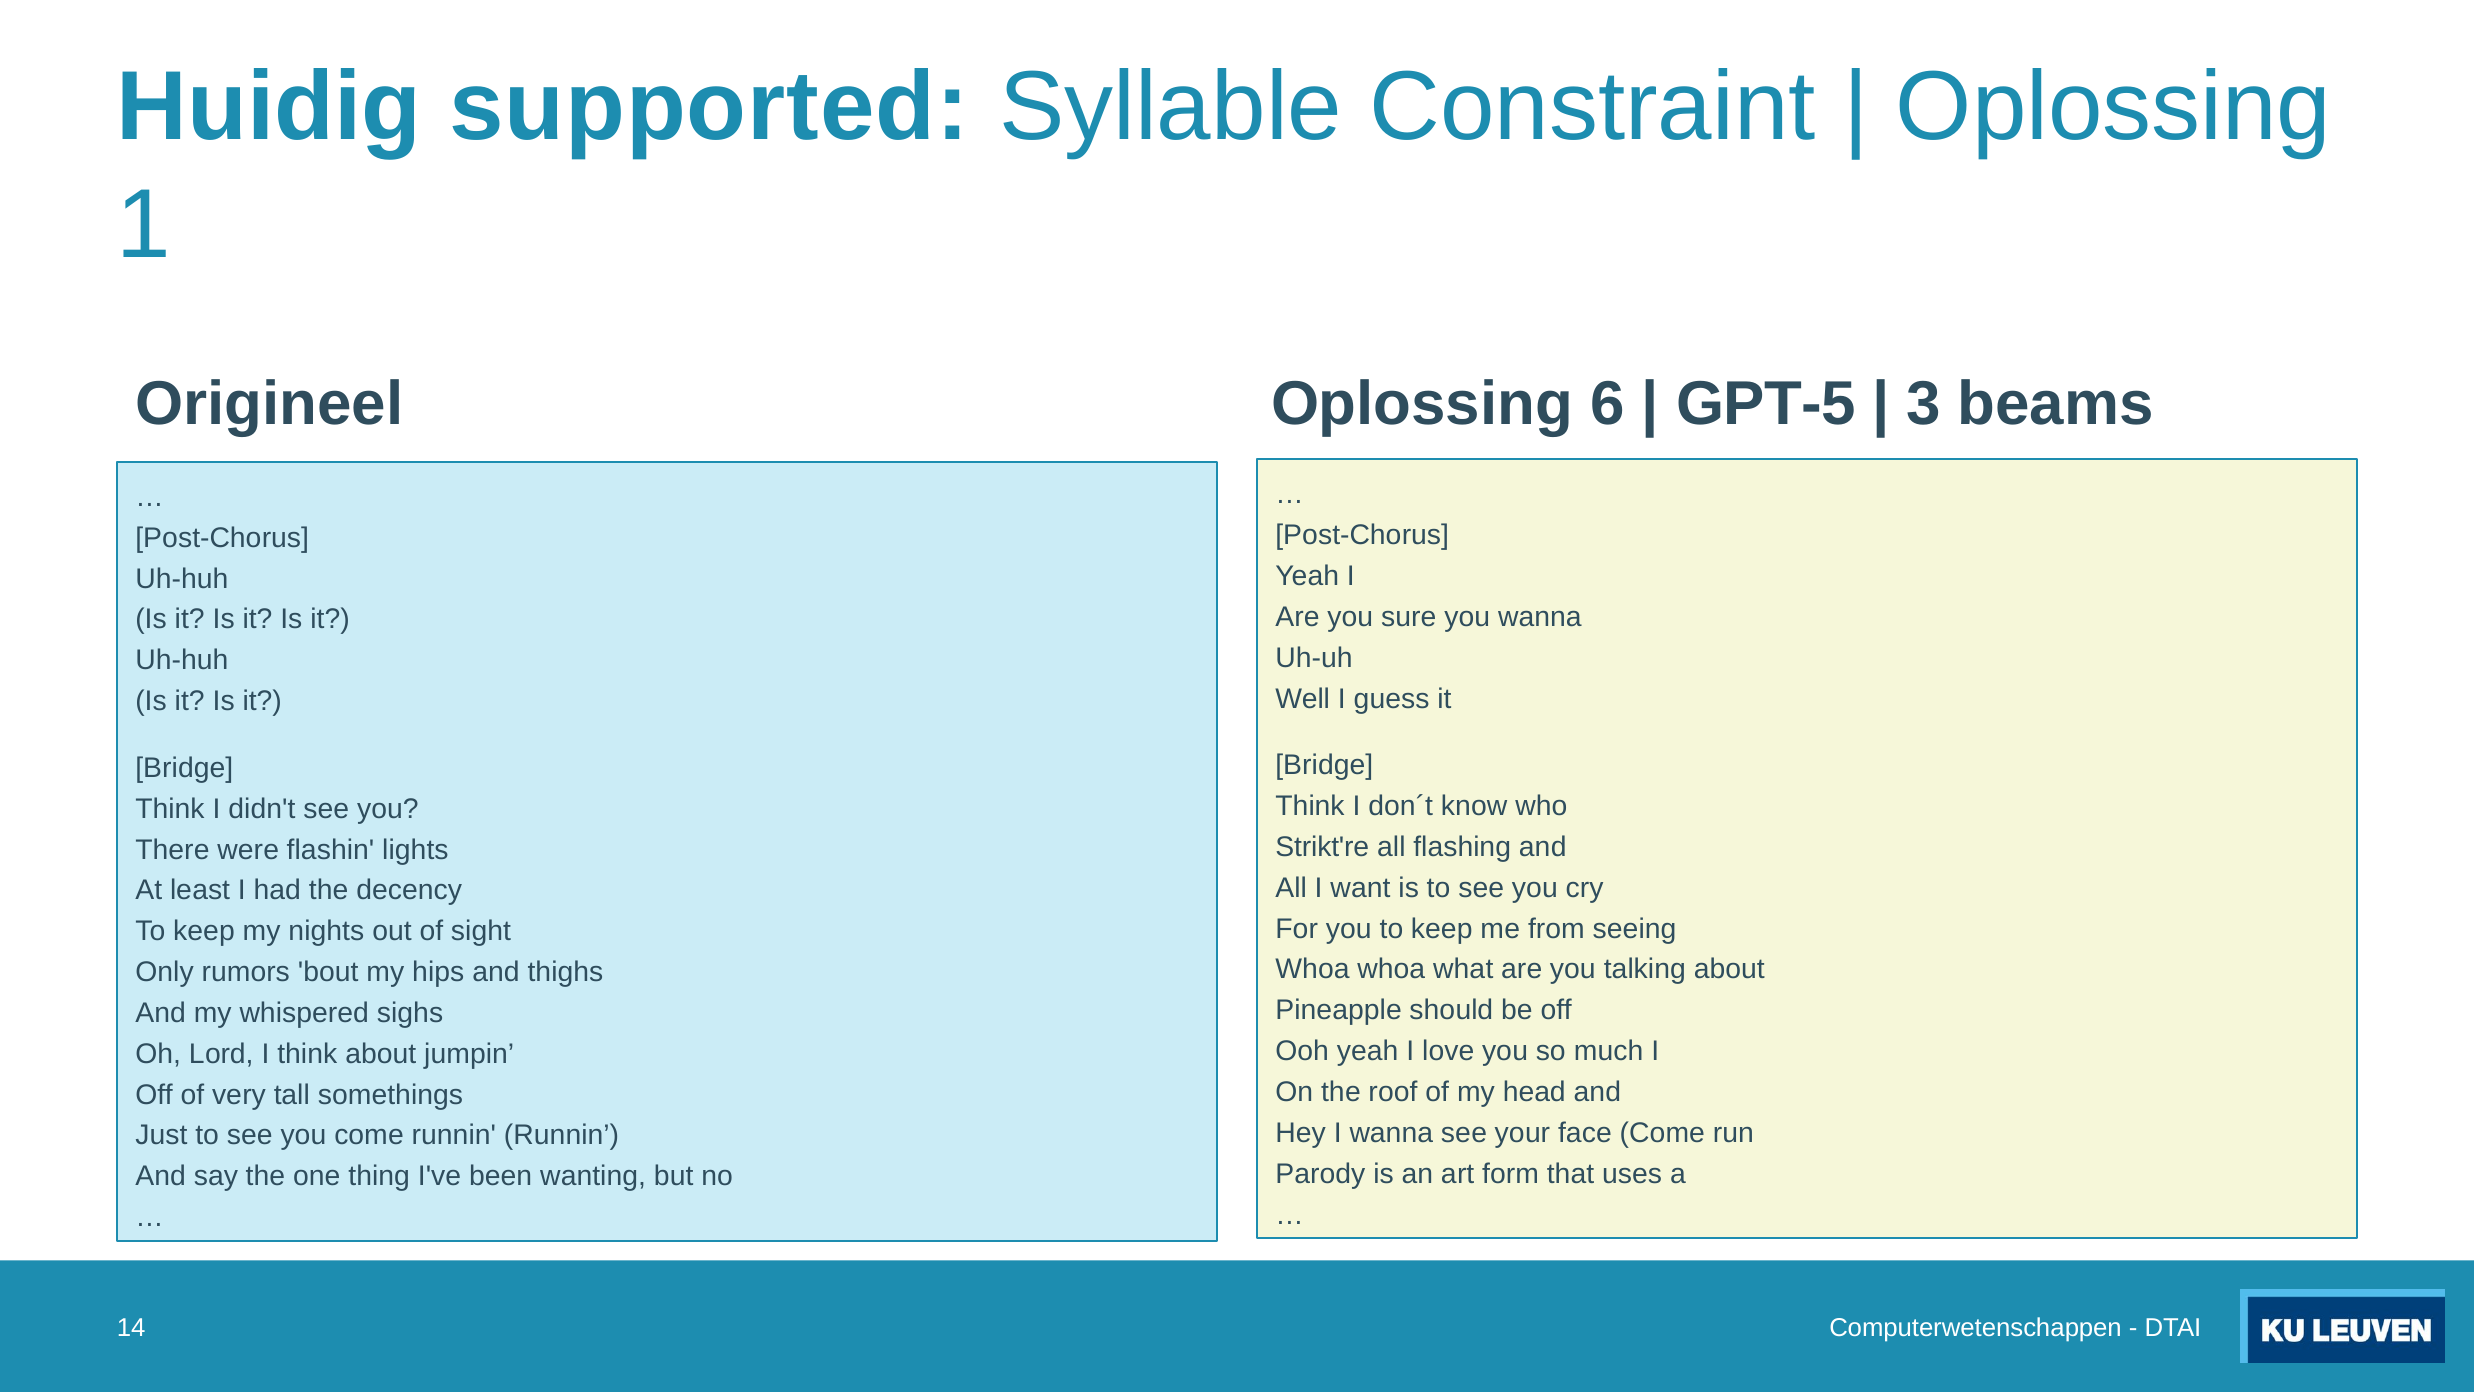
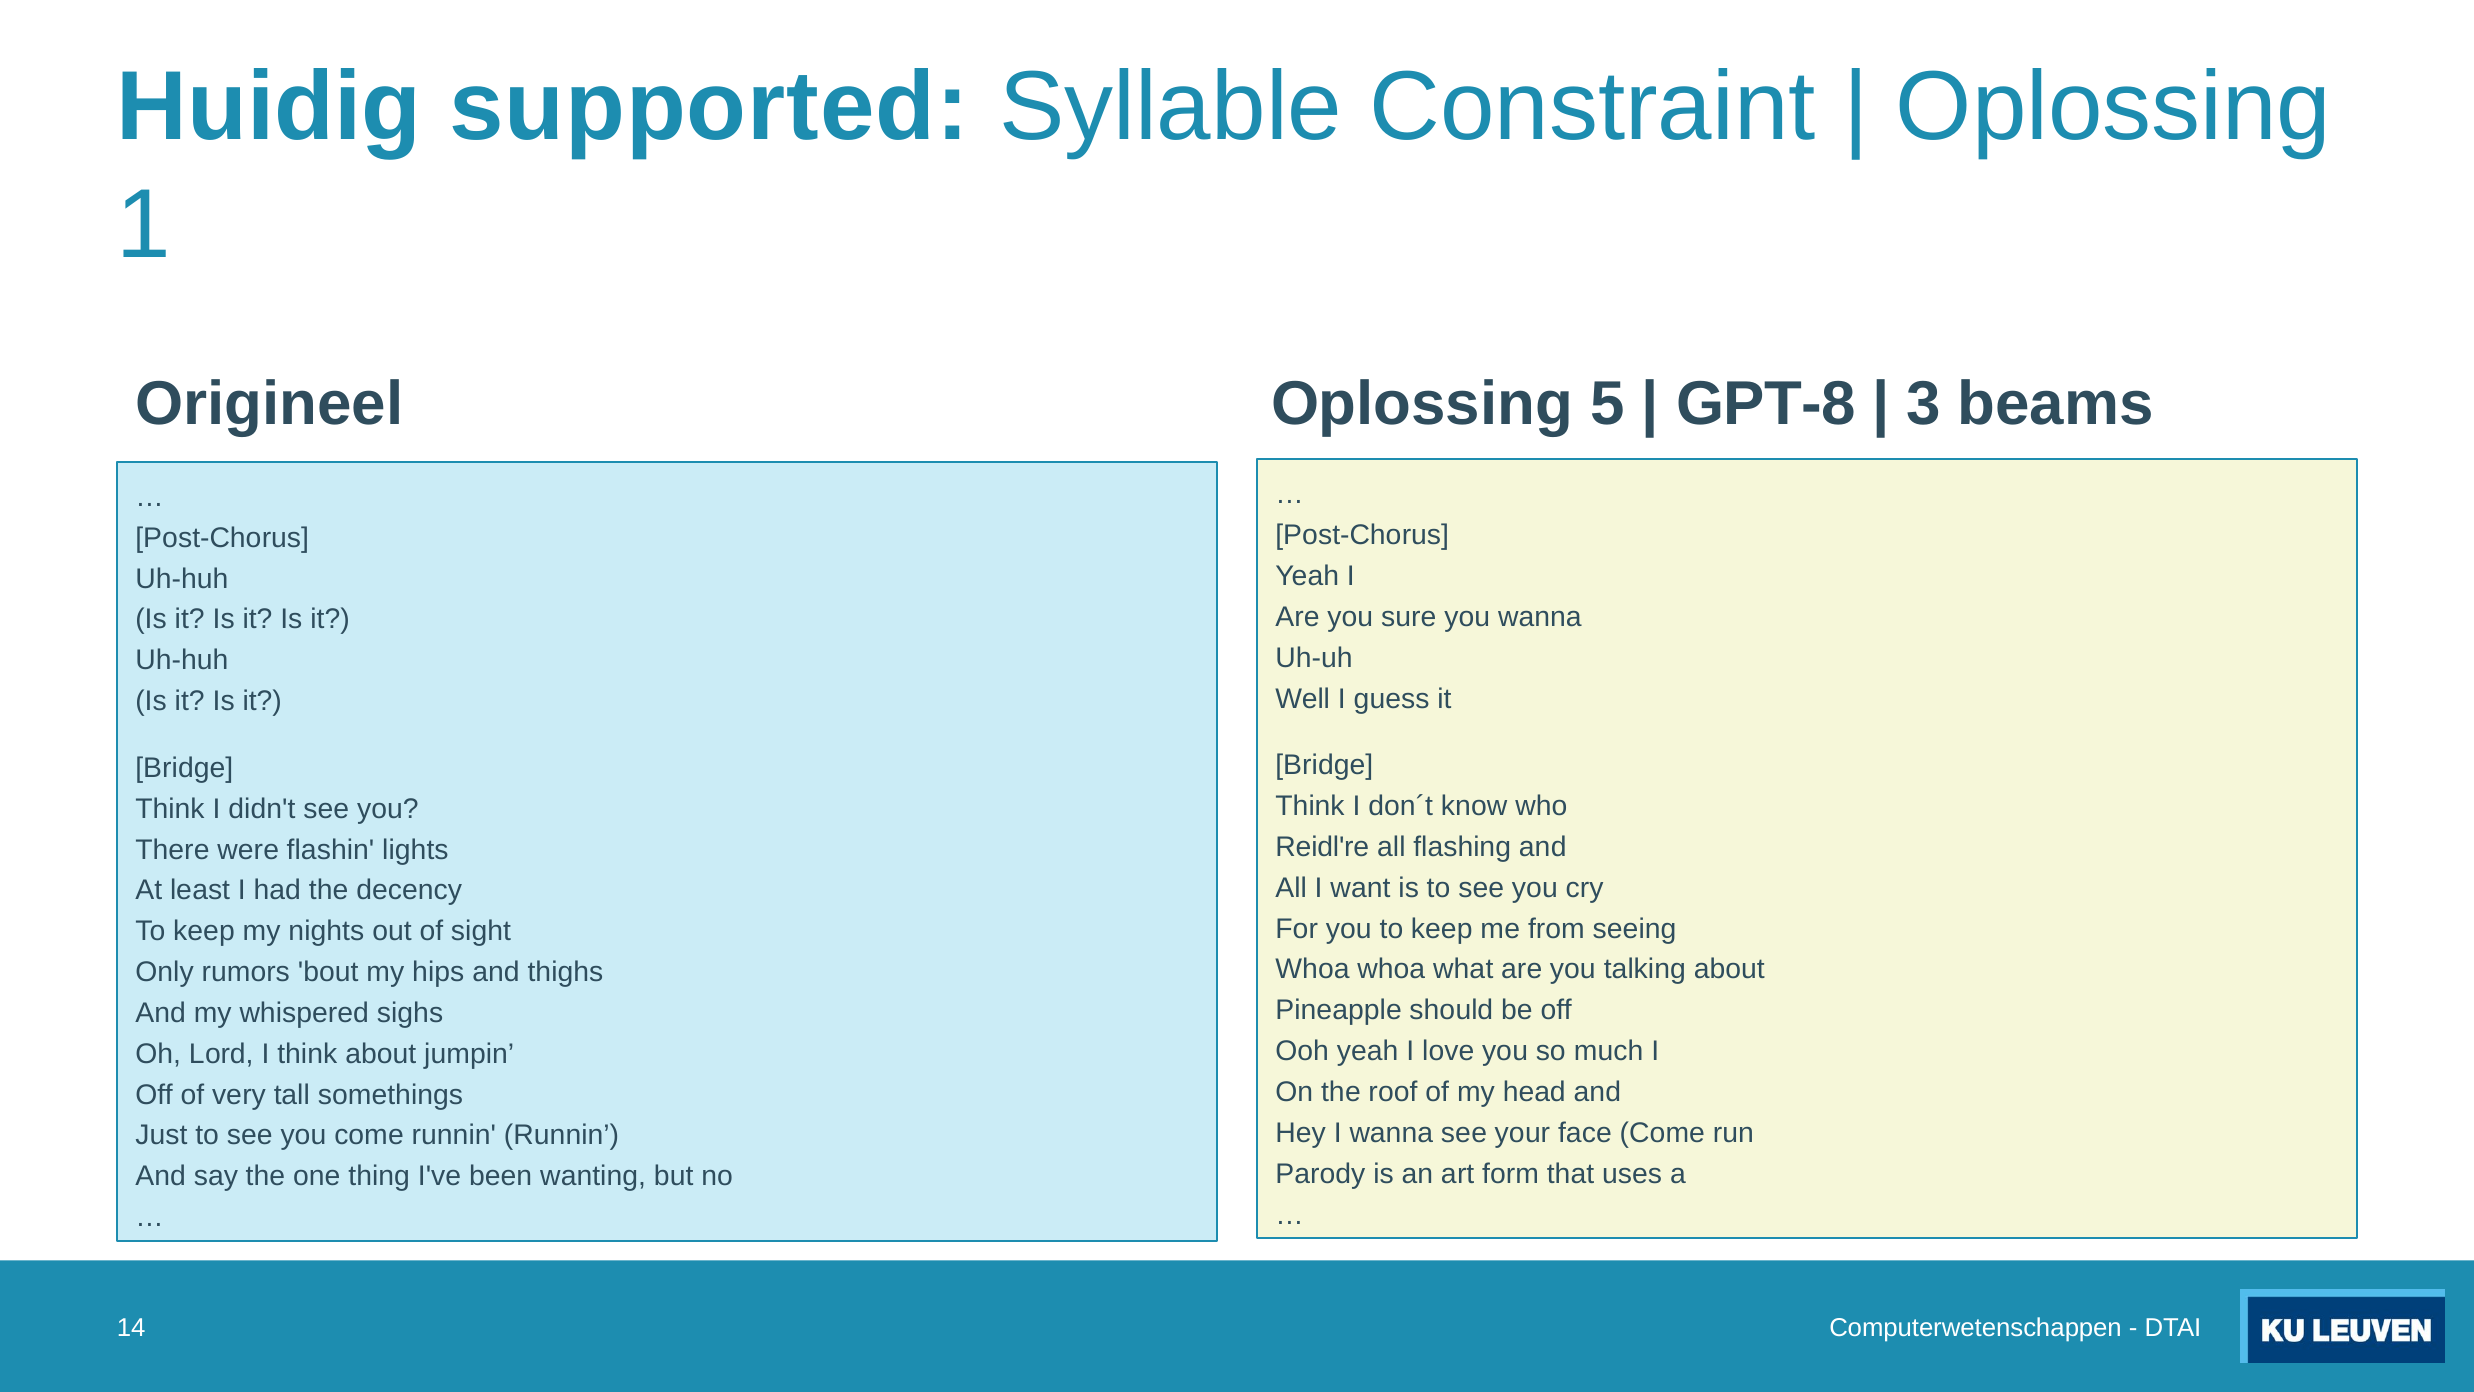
6: 6 -> 5 (1607, 403)
GPT-5: GPT-5 -> GPT-8 (1766, 403)
Strikt're: Strikt're -> Reidl're (1322, 847)
